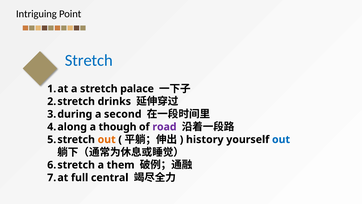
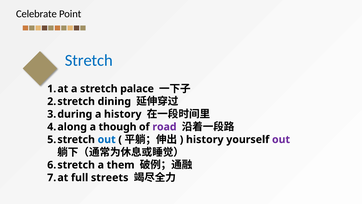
Intriguing: Intriguing -> Celebrate (36, 14)
drinks: drinks -> dining (114, 101)
a second: second -> history (123, 114)
out colour: orange -> blue (107, 139)
out colour: blue -> purple (281, 139)
central: central -> streets (110, 177)
